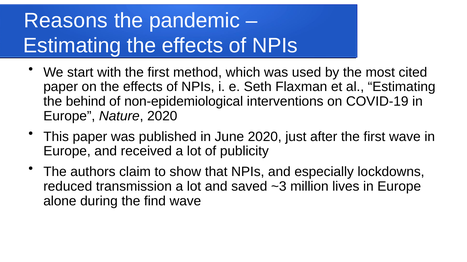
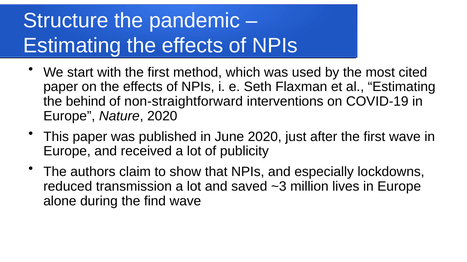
Reasons: Reasons -> Structure (66, 21)
non-epidemiological: non-epidemiological -> non-straightforward (184, 102)
